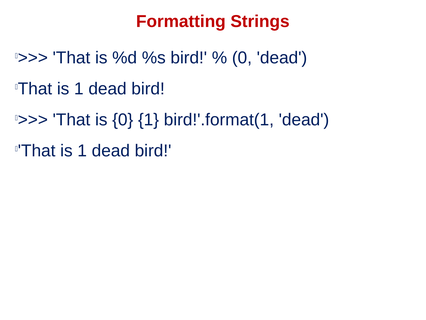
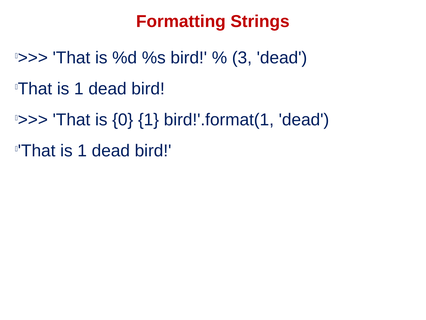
0: 0 -> 3 (242, 58)
